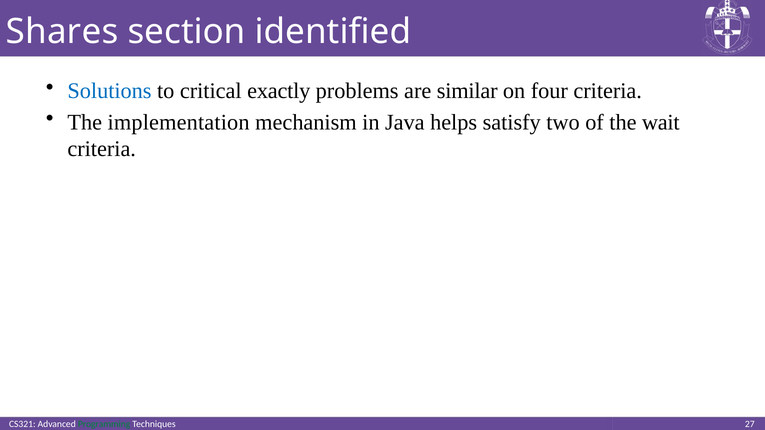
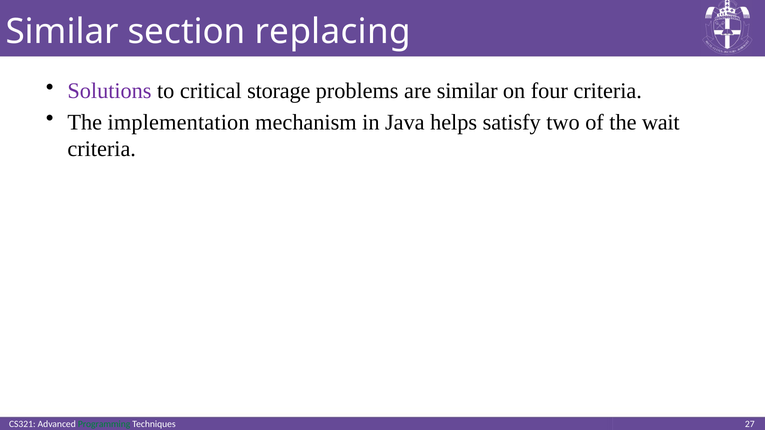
Shares: Shares -> Similar (62, 32)
identified: identified -> replacing (333, 32)
Solutions colour: blue -> purple (109, 91)
exactly: exactly -> storage (279, 91)
